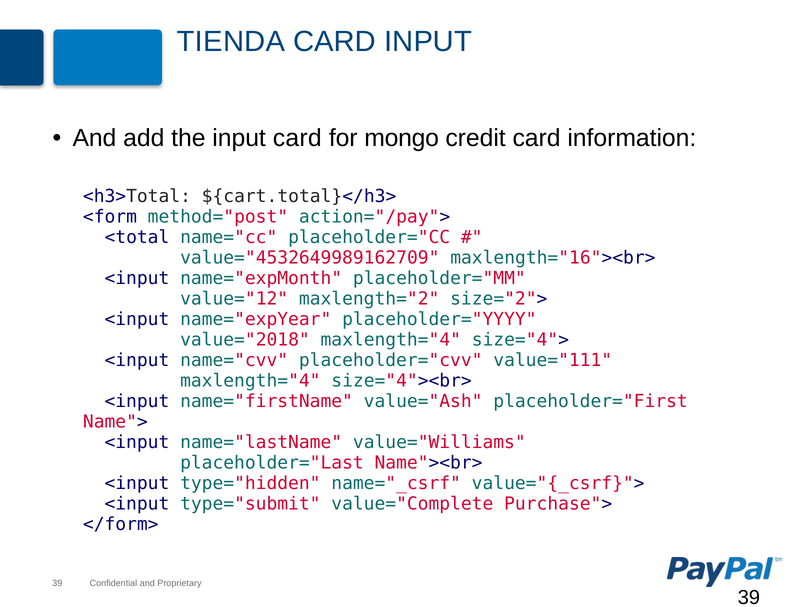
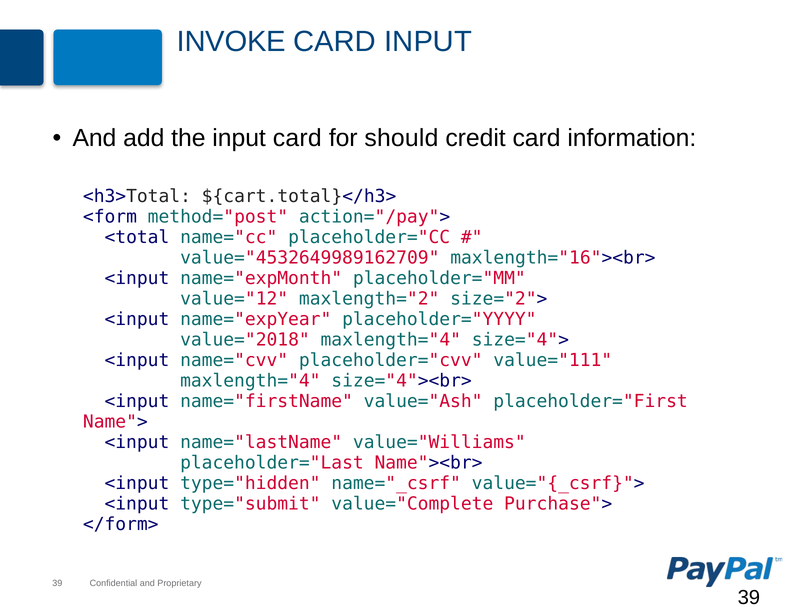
TIENDA: TIENDA -> INVOKE (231, 41)
mongo: mongo -> should (401, 138)
